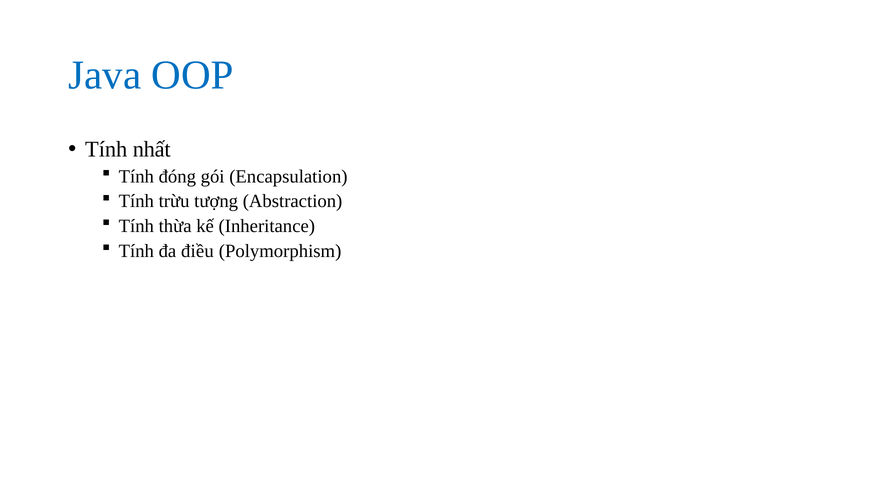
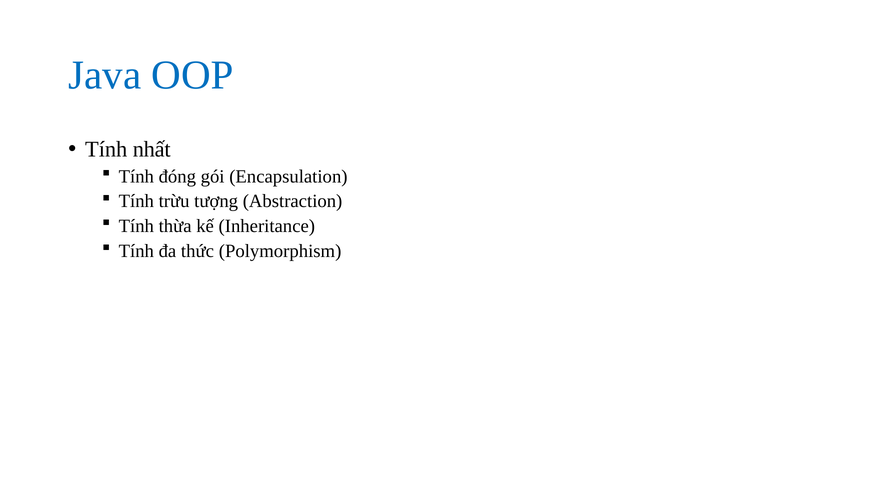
điều: điều -> thức (197, 251)
